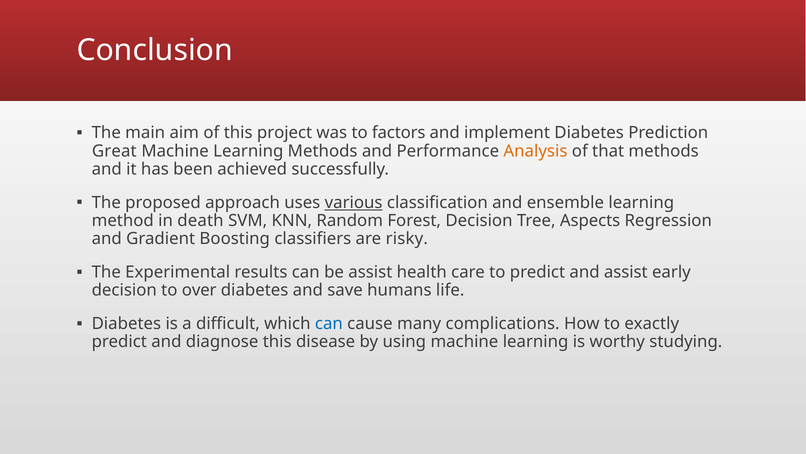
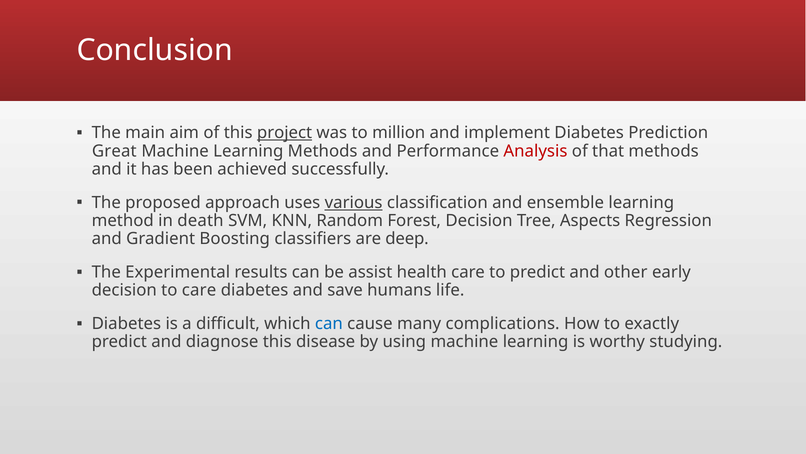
project underline: none -> present (285, 133)
factors: factors -> million (399, 133)
Analysis colour: orange -> red (535, 151)
risky: risky -> deep (407, 239)
and assist: assist -> other (626, 272)
to over: over -> care (199, 290)
